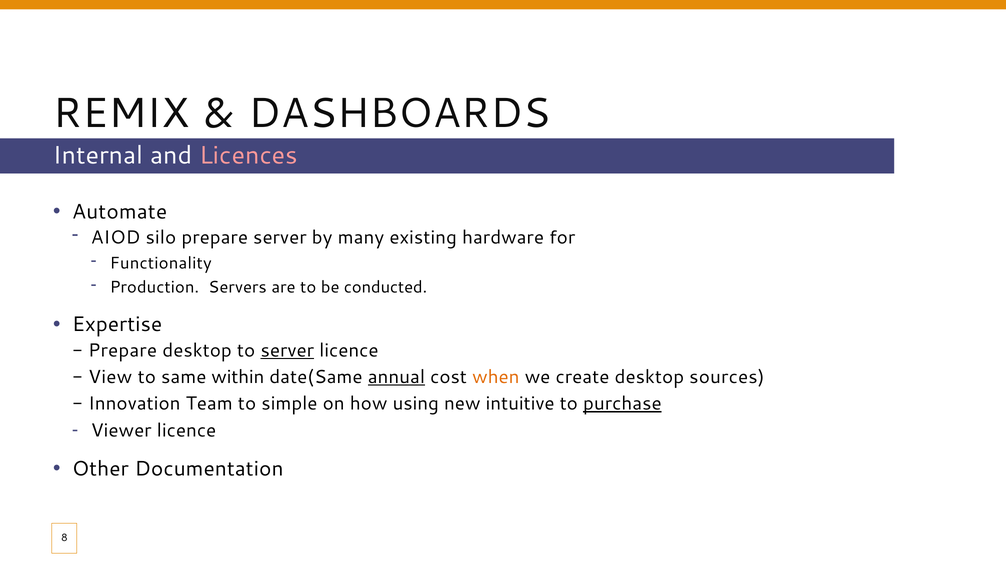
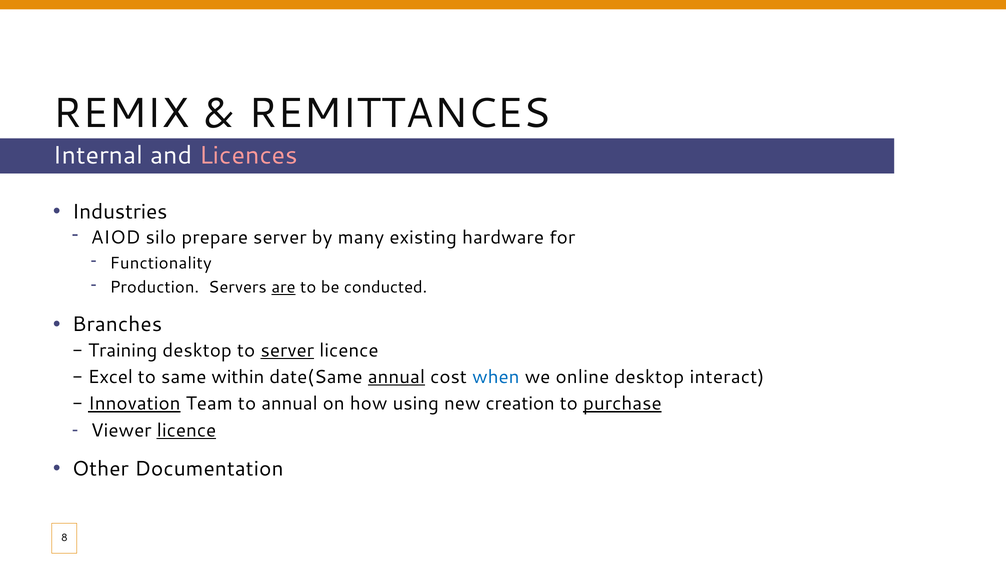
DASHBOARDS: DASHBOARDS -> REMITTANCES (399, 114)
Automate: Automate -> Industries (120, 212)
are underline: none -> present (284, 287)
Expertise: Expertise -> Branches (117, 324)
Prepare: Prepare -> Training (123, 350)
View: View -> Excel (110, 377)
when colour: orange -> blue (496, 377)
create: create -> online (582, 377)
sources: sources -> interact (727, 377)
Innovation underline: none -> present (134, 404)
to simple: simple -> annual (290, 404)
intuitive: intuitive -> creation (520, 404)
licence underline: none -> present (186, 430)
